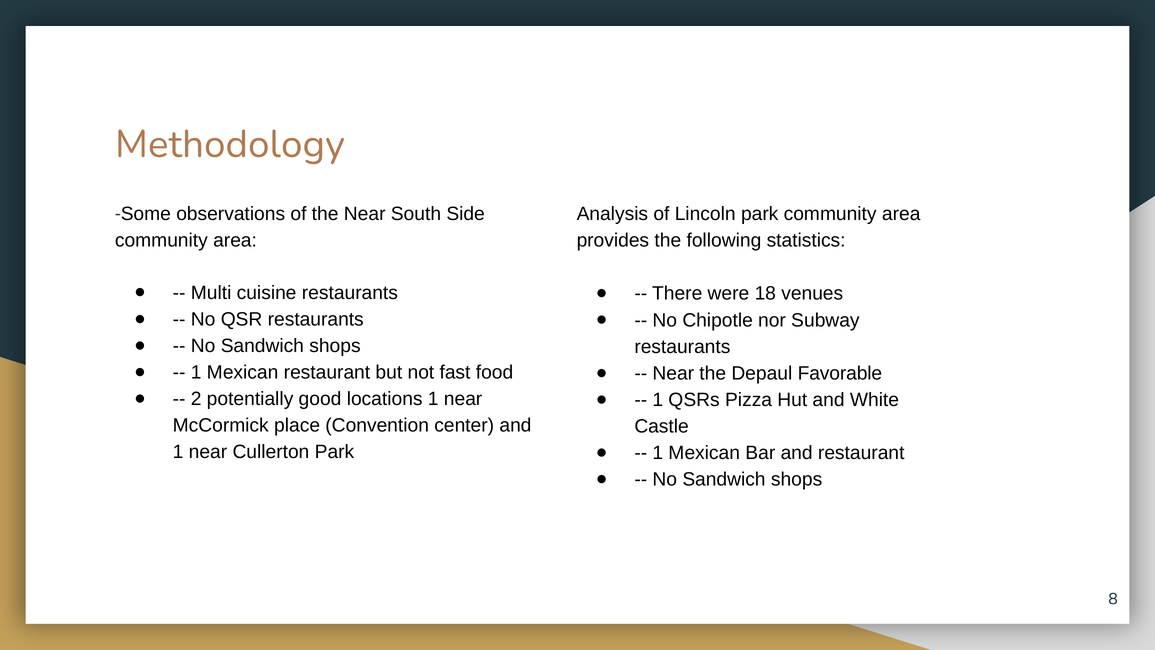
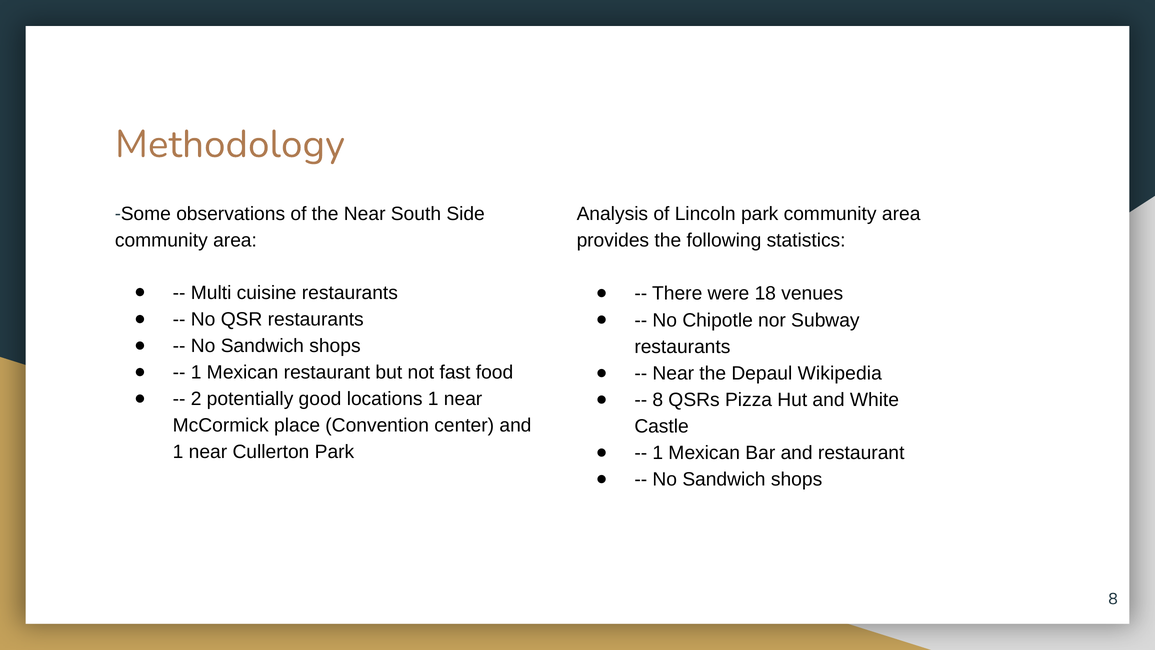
Favorable: Favorable -> Wikipedia (840, 373)
1: 1 -> 8 (658, 400)
